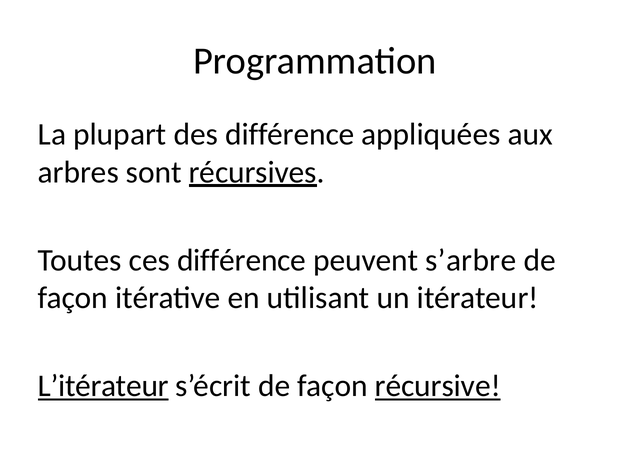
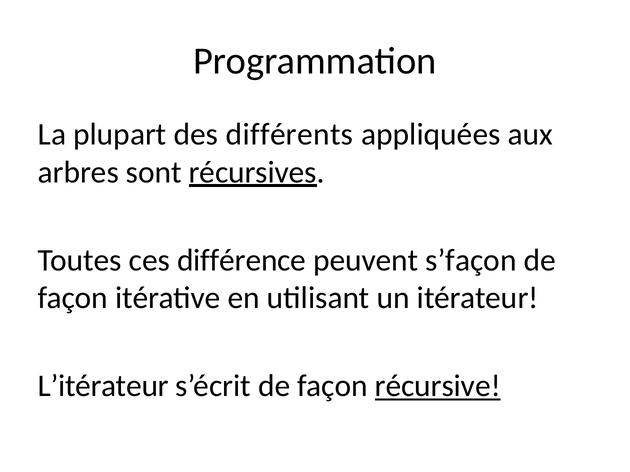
des différence: différence -> différents (290, 135)
s’arbre: s’arbre -> s’façon (471, 261)
L’itérateur underline: present -> none (103, 387)
